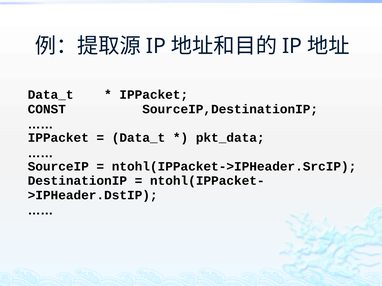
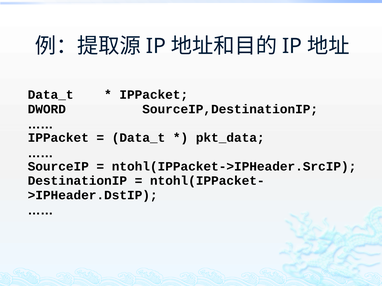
CONST: CONST -> DWORD (47, 109)
